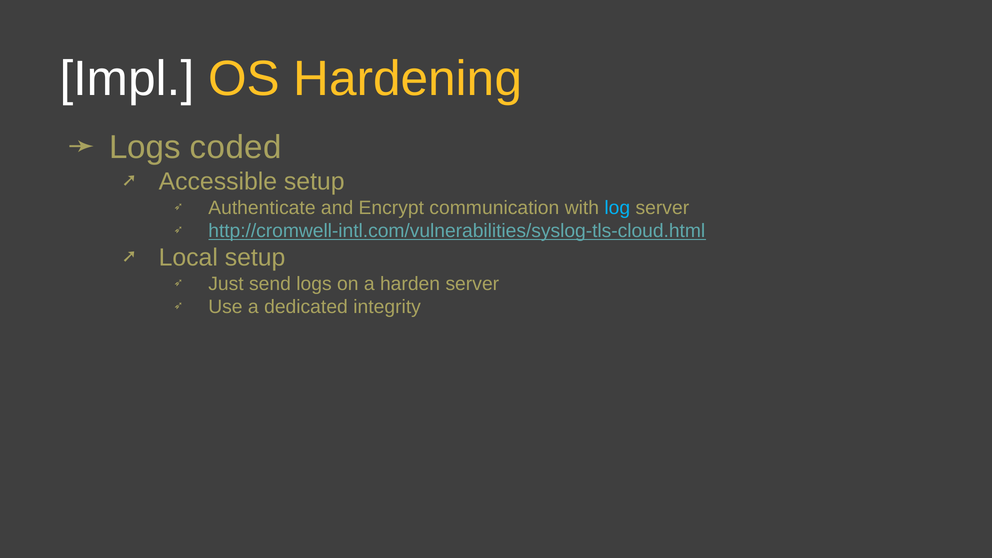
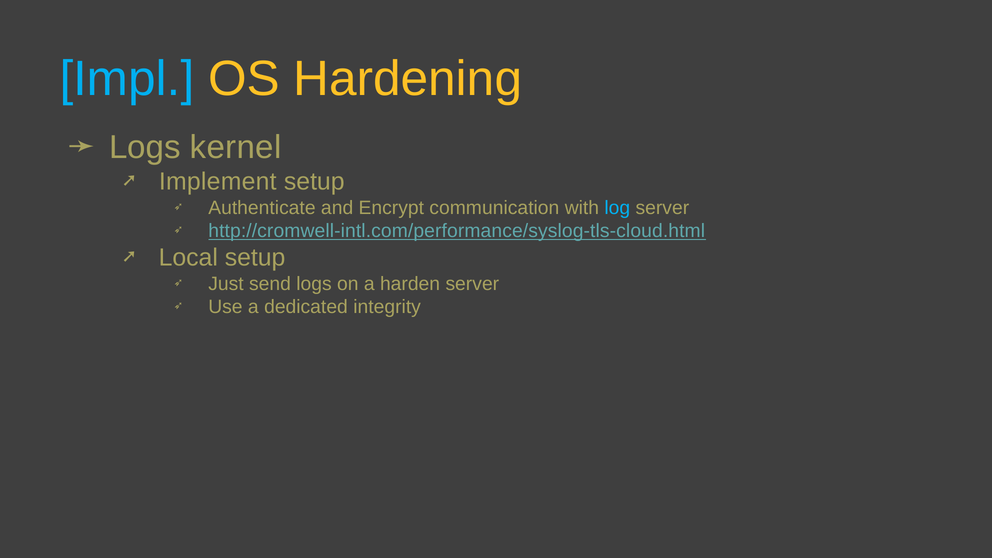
Impl colour: white -> light blue (127, 79)
coded: coded -> kernel (236, 147)
Accessible: Accessible -> Implement (218, 182)
http://cromwell-intl.com/vulnerabilities/syslog-tls-cloud.html: http://cromwell-intl.com/vulnerabilities/syslog-tls-cloud.html -> http://cromwell-intl.com/performance/syslog-tls-cloud.html (457, 231)
